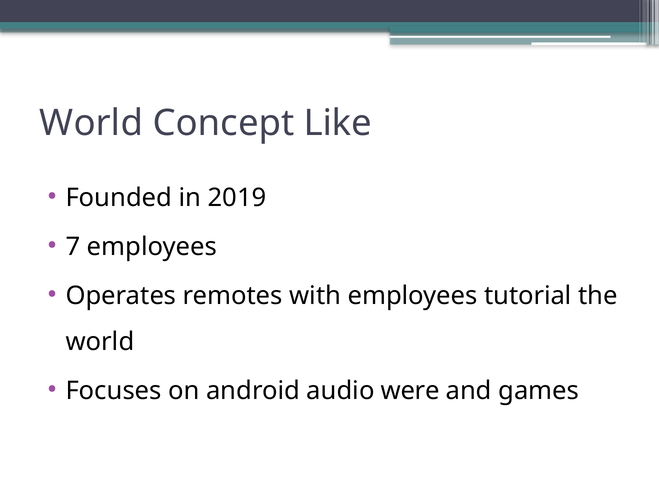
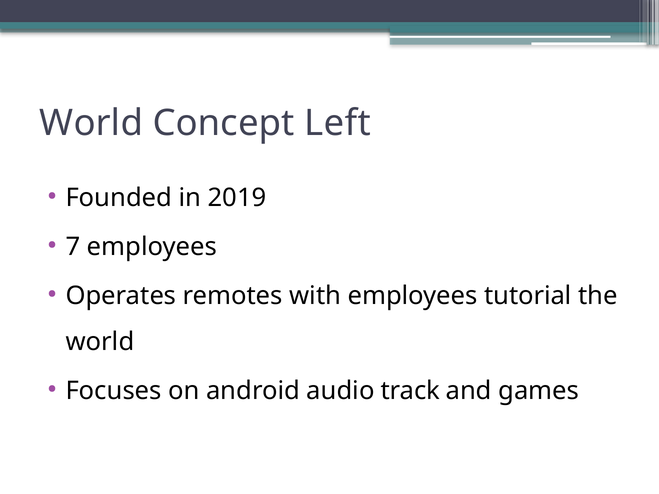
Like: Like -> Left (338, 123)
were: were -> track (410, 391)
